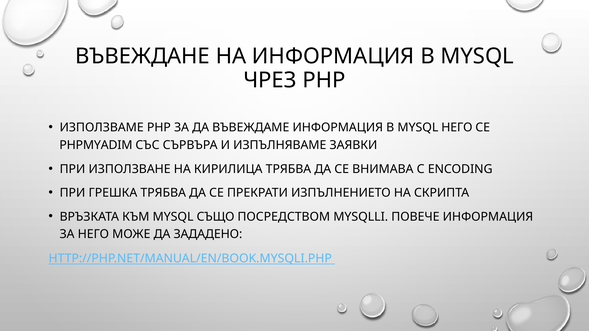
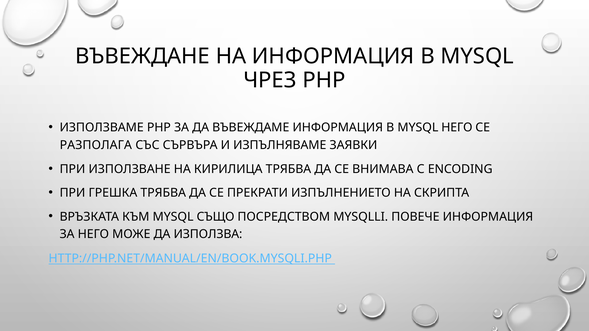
PHPMYADIM: PHPMYADIM -> РАЗПОЛАГА (96, 145)
ЗАДАДЕНО: ЗАДАДЕНО -> ИЗПОЛЗВА (208, 234)
